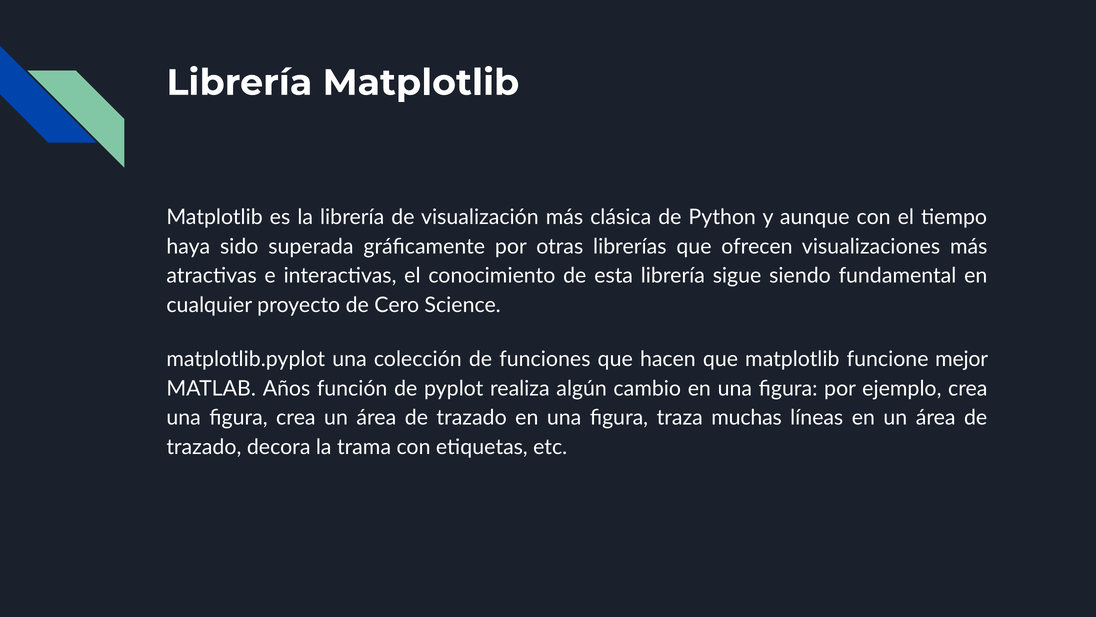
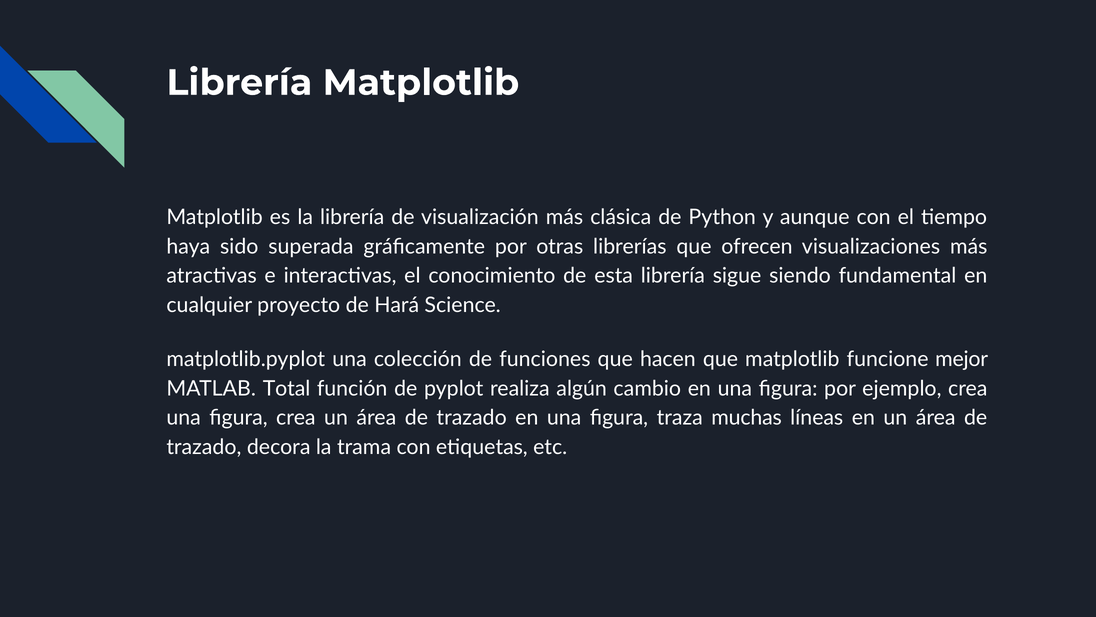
Cero: Cero -> Hará (397, 305)
Años: Años -> Total (287, 388)
